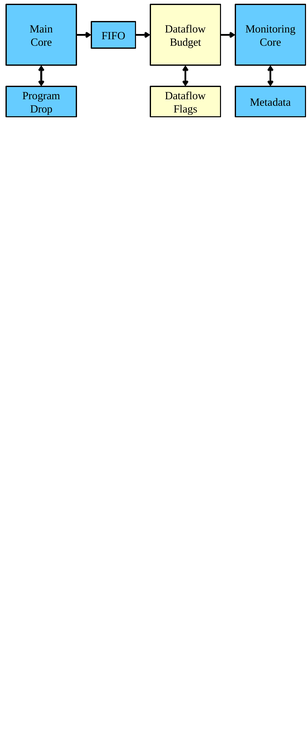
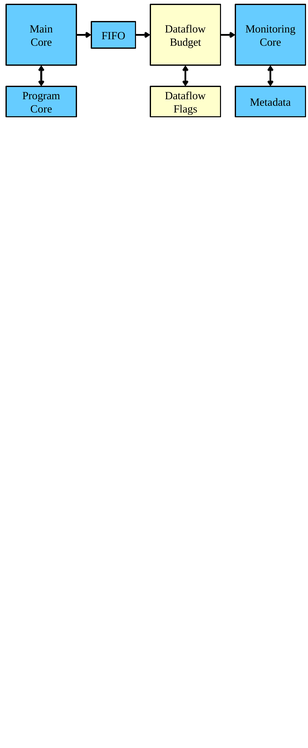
Drop: Drop -> Core (41, 109)
